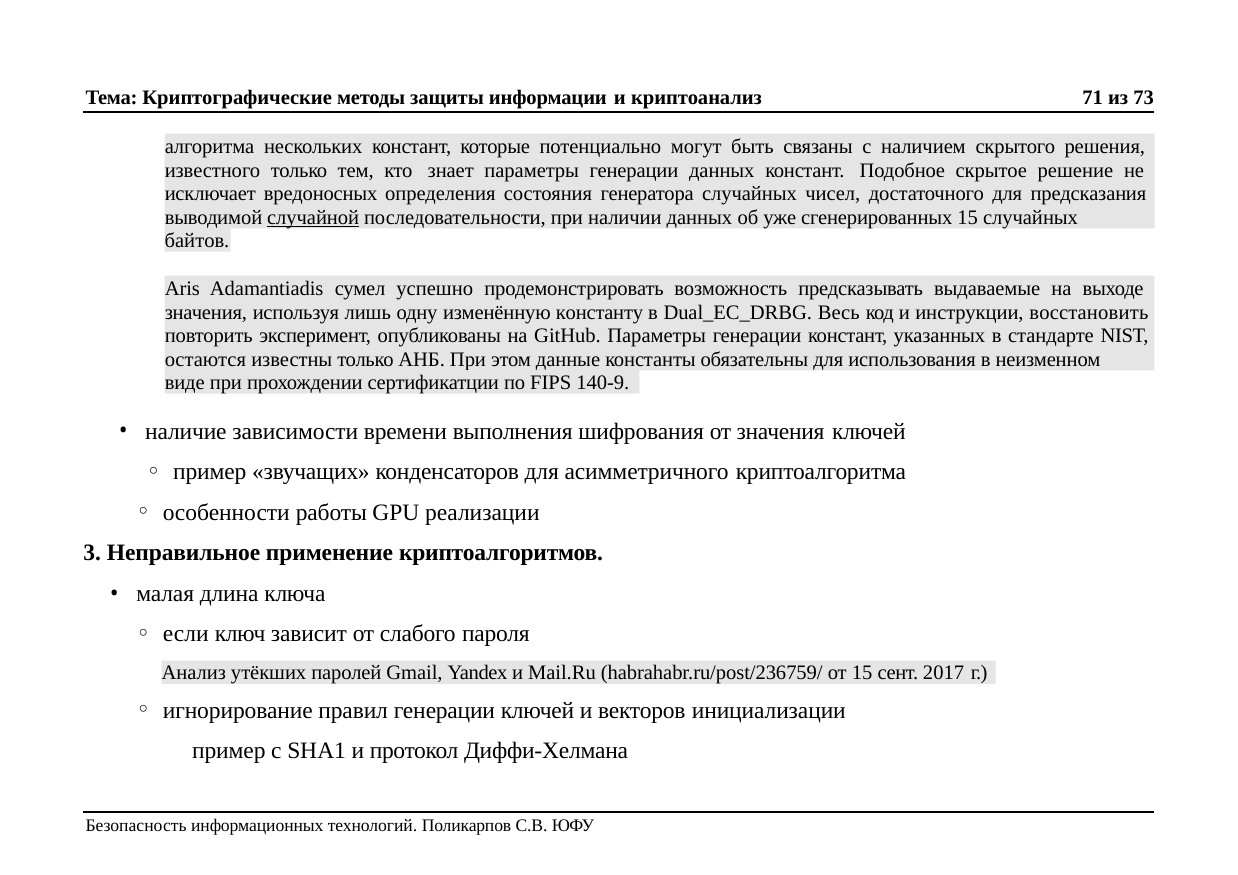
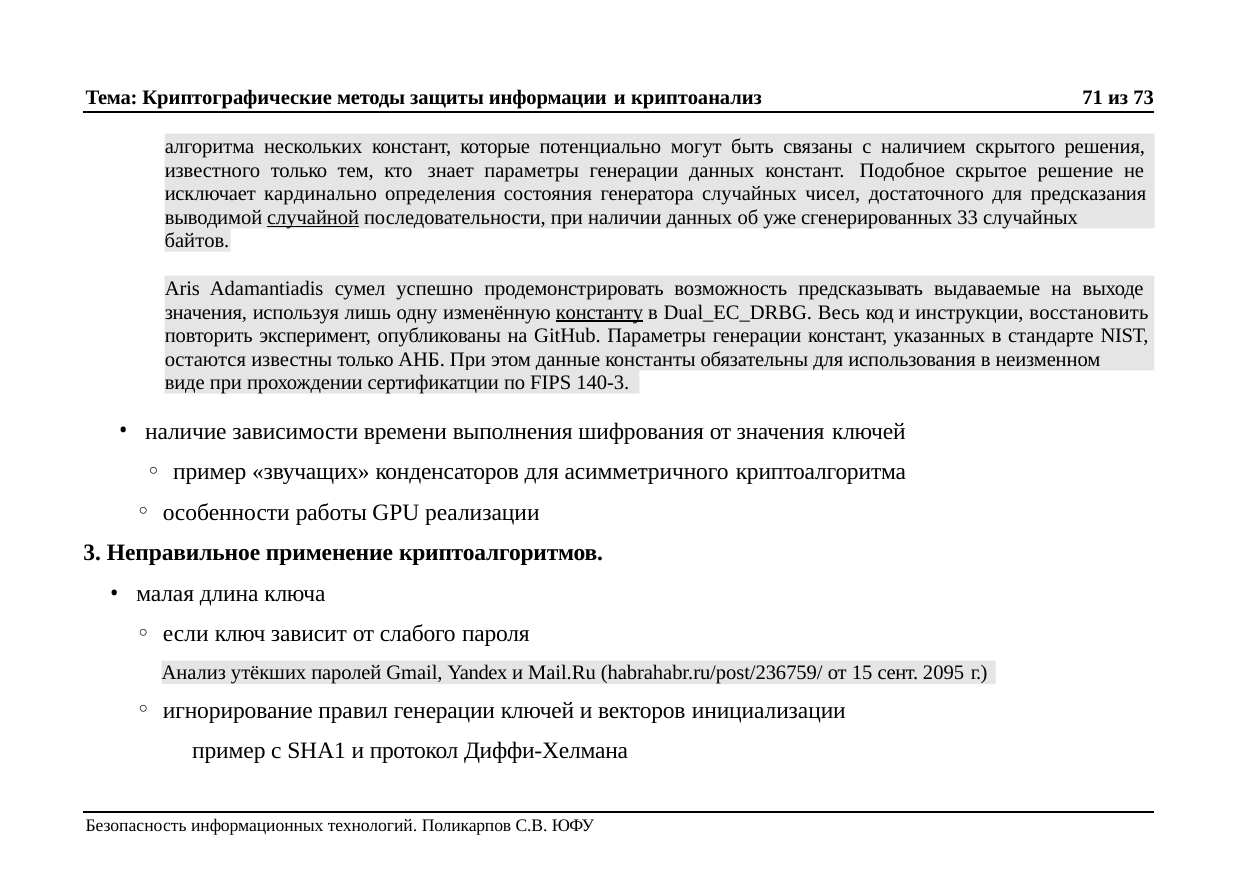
вредоносных: вредоносных -> кардинально (321, 194)
сгенерированных 15: 15 -> 33 (968, 218)
константу underline: none -> present (600, 312)
140-9: 140-9 -> 140-3 (603, 383)
2017: 2017 -> 2095 (944, 674)
